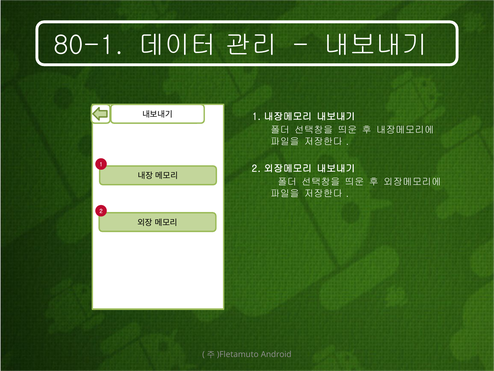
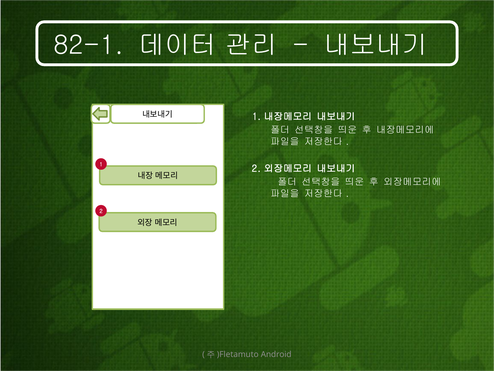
80-1: 80-1 -> 82-1 (88, 45)
